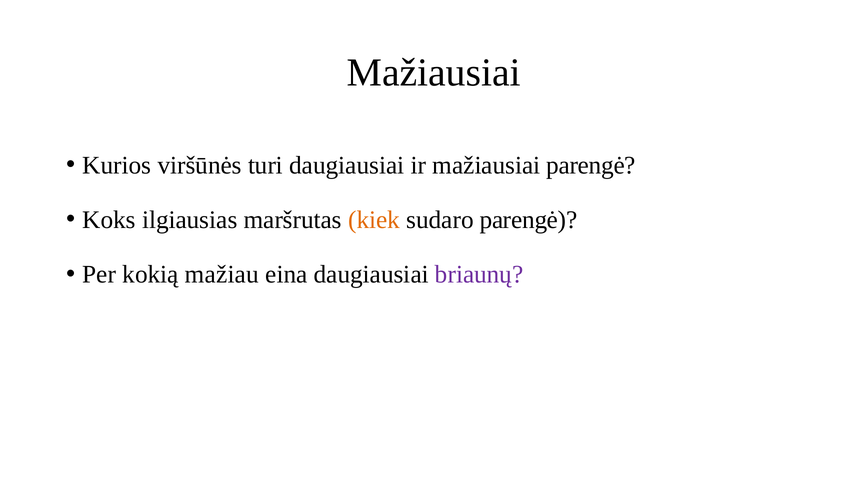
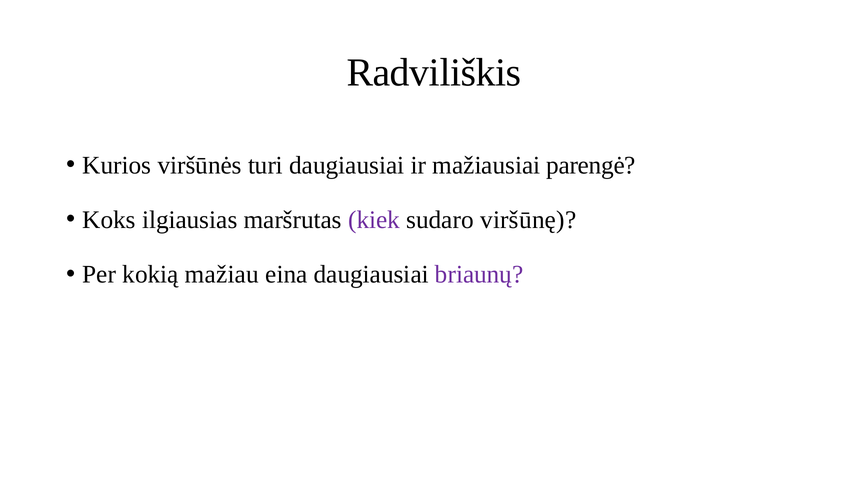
Mažiausiai: Mažiausiai -> Radviliškis (434, 73)
kiek colour: orange -> purple (374, 220)
sudaro parengė: parengė -> viršūnę (528, 220)
